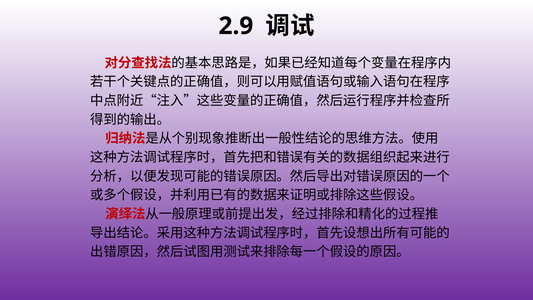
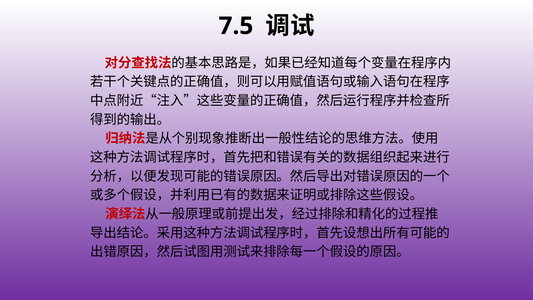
2.9: 2.9 -> 7.5 (236, 26)
